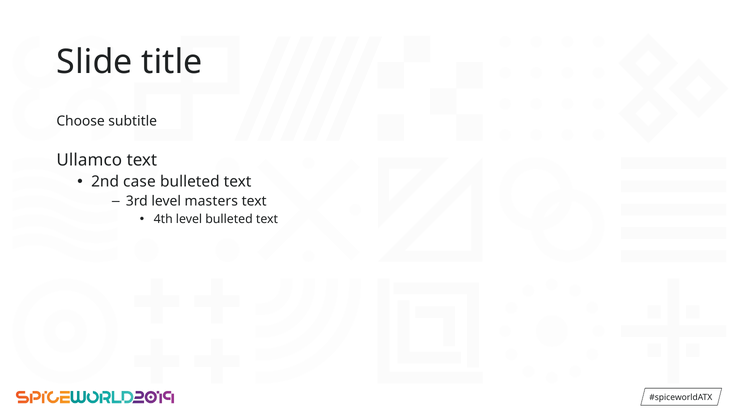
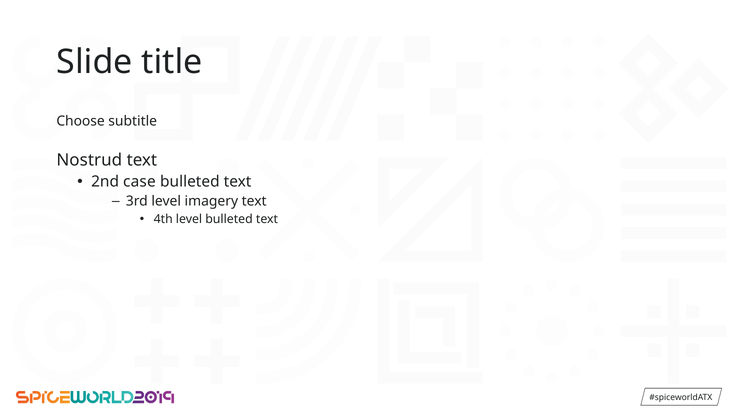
Ullamco: Ullamco -> Nostrud (89, 160)
masters: masters -> imagery (211, 201)
